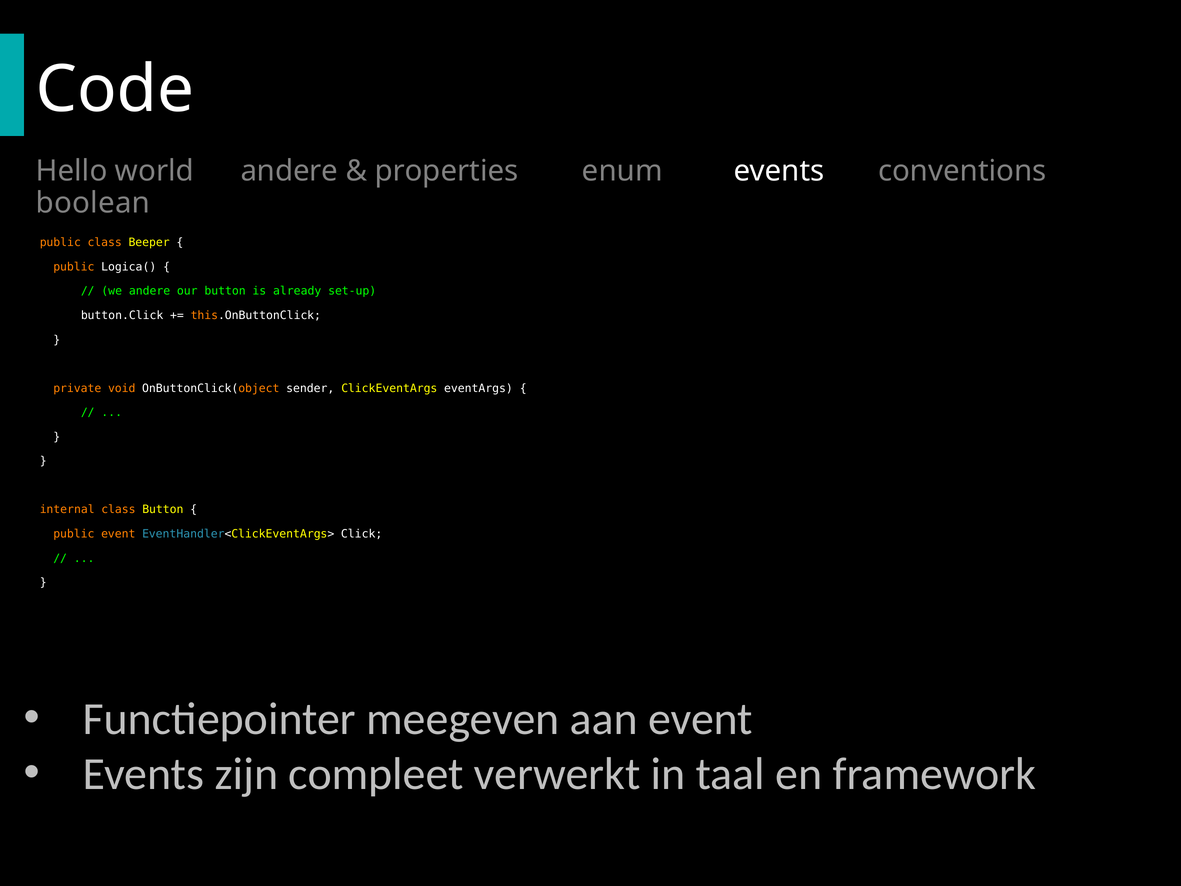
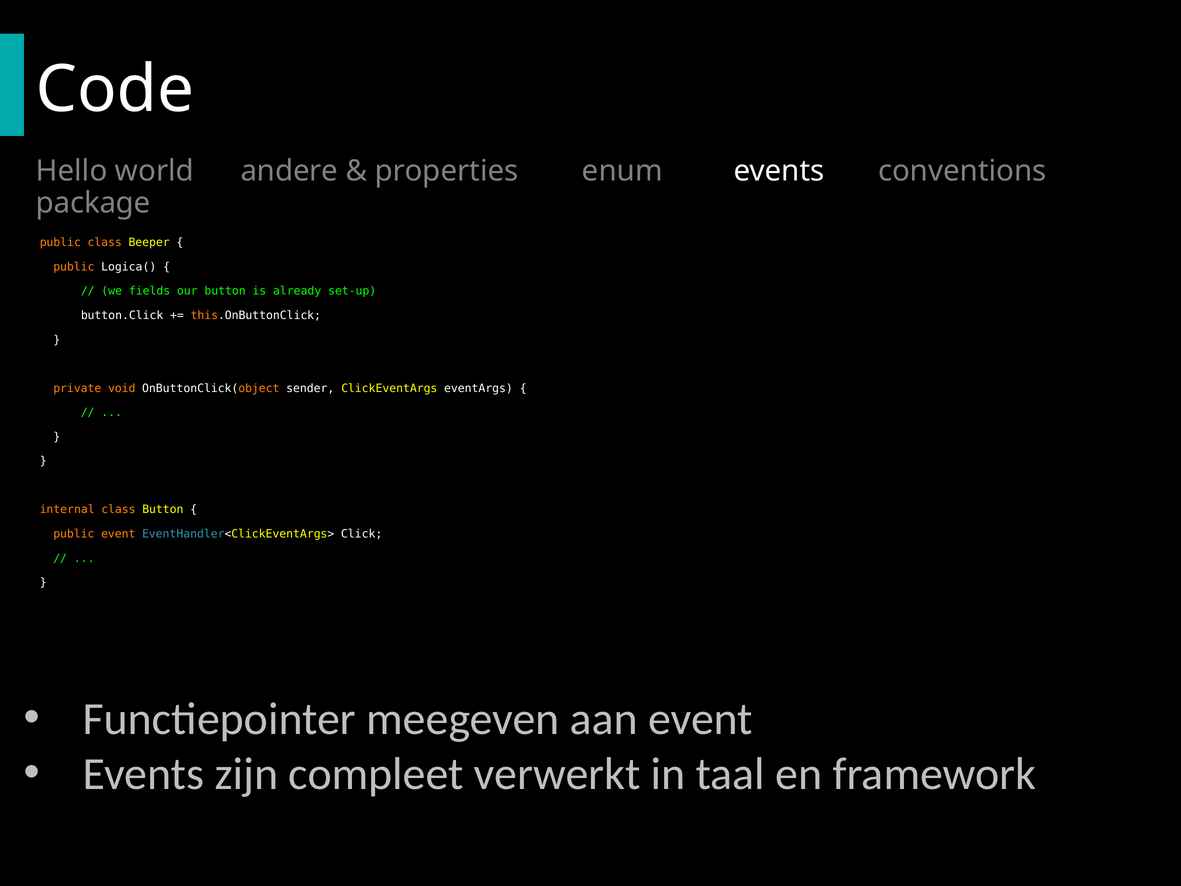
boolean: boolean -> package (93, 203)
we andere: andere -> fields (150, 291)
